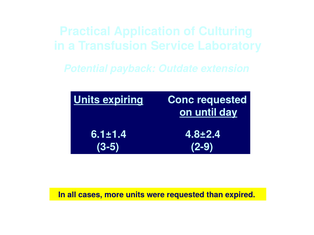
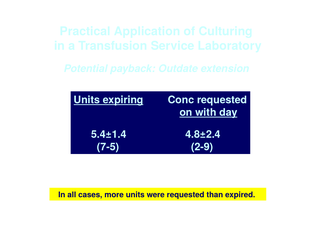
until: until -> with (206, 113)
6.1±1.4: 6.1±1.4 -> 5.4±1.4 (109, 135)
3-5: 3-5 -> 7-5 (108, 147)
